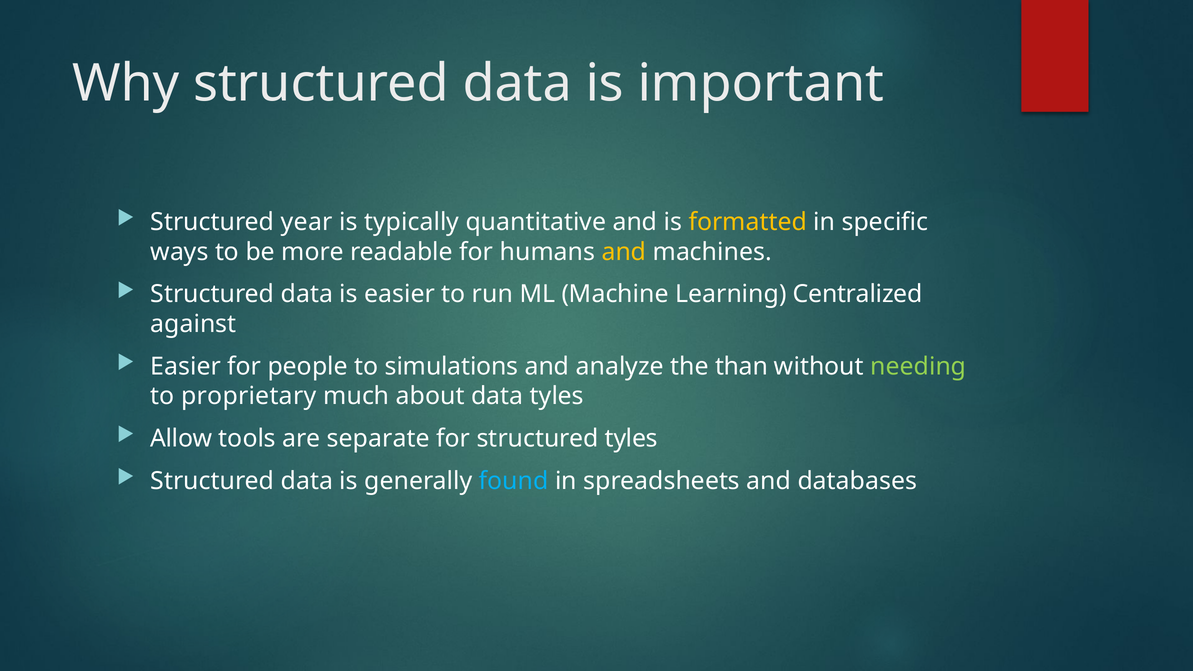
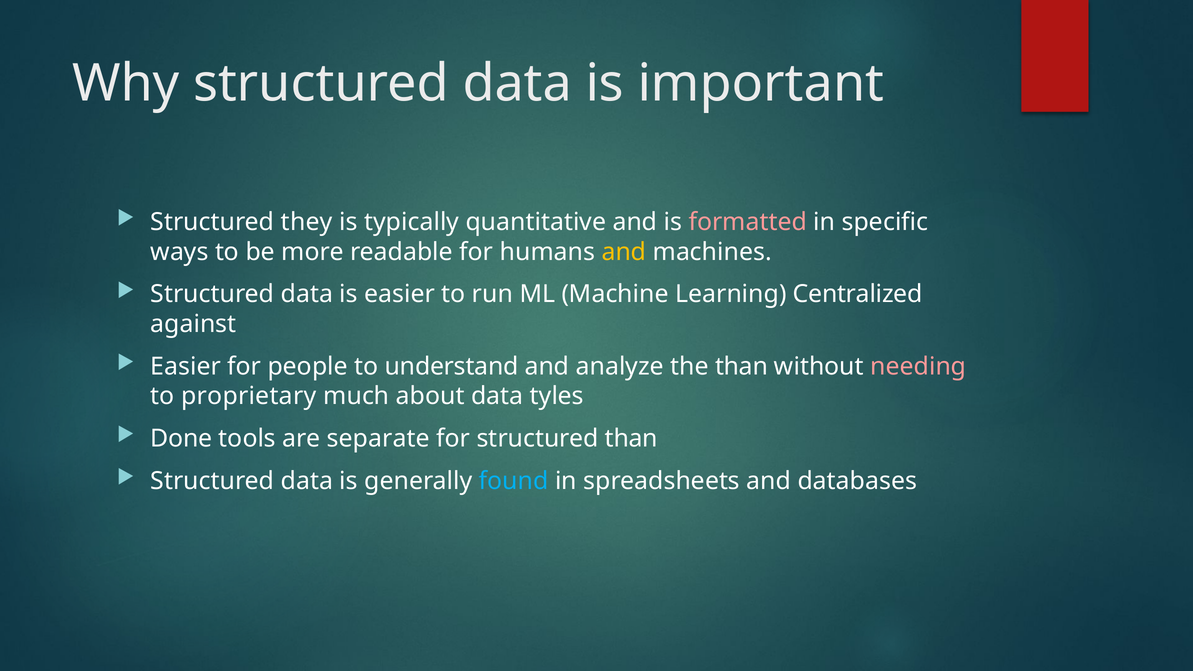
year: year -> they (307, 222)
formatted colour: yellow -> pink (748, 222)
simulations: simulations -> understand (452, 366)
needing colour: light green -> pink (918, 366)
Allow: Allow -> Done (181, 439)
structured tyles: tyles -> than (631, 439)
